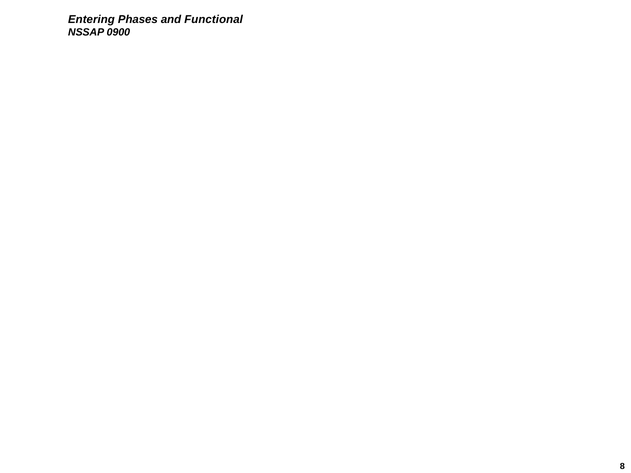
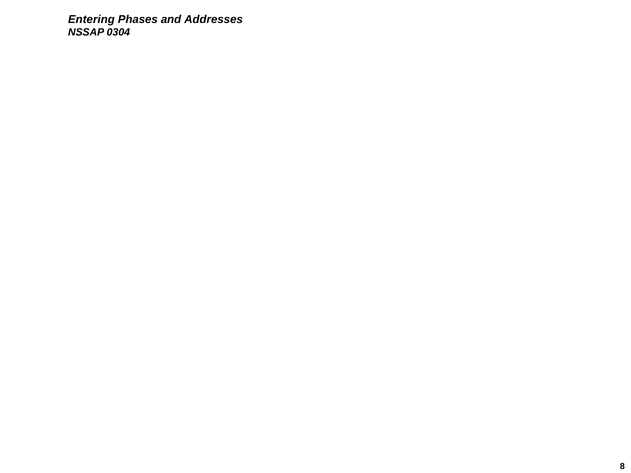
Functional: Functional -> Addresses (214, 19)
0900: 0900 -> 0304 (118, 32)
